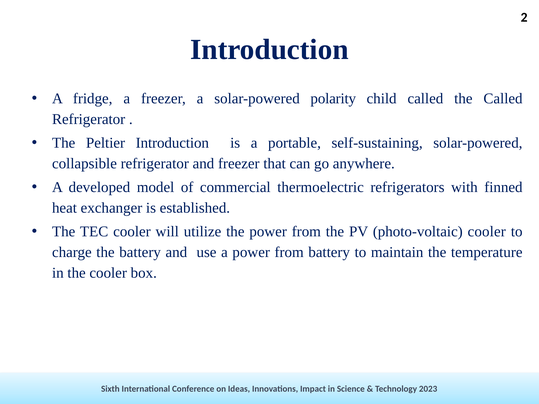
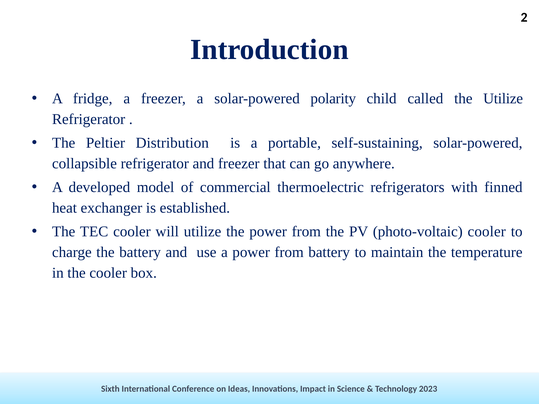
the Called: Called -> Utilize (503, 99)
Peltier Introduction: Introduction -> Distribution (172, 143)
